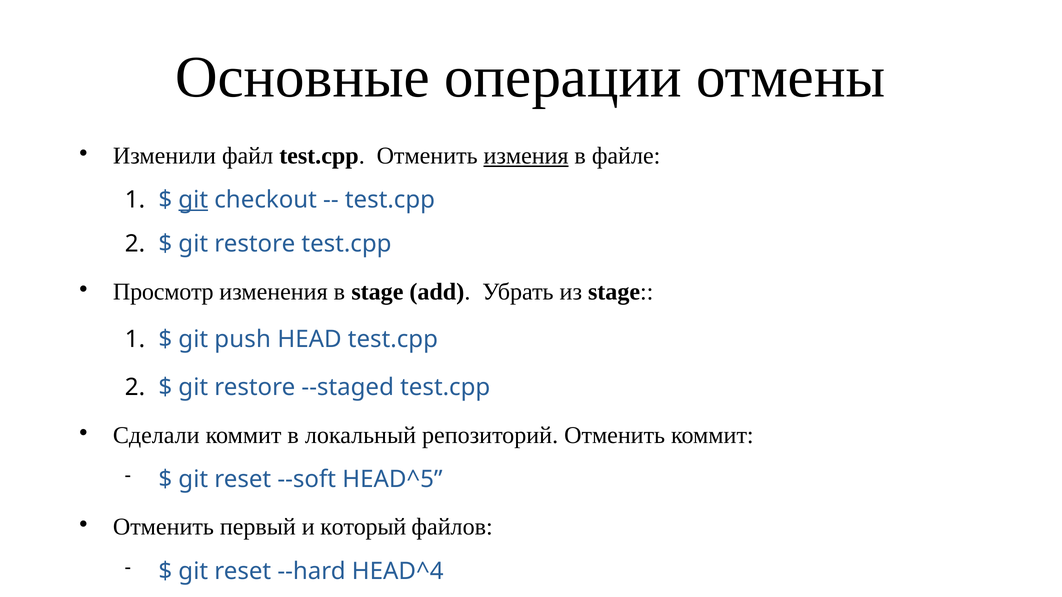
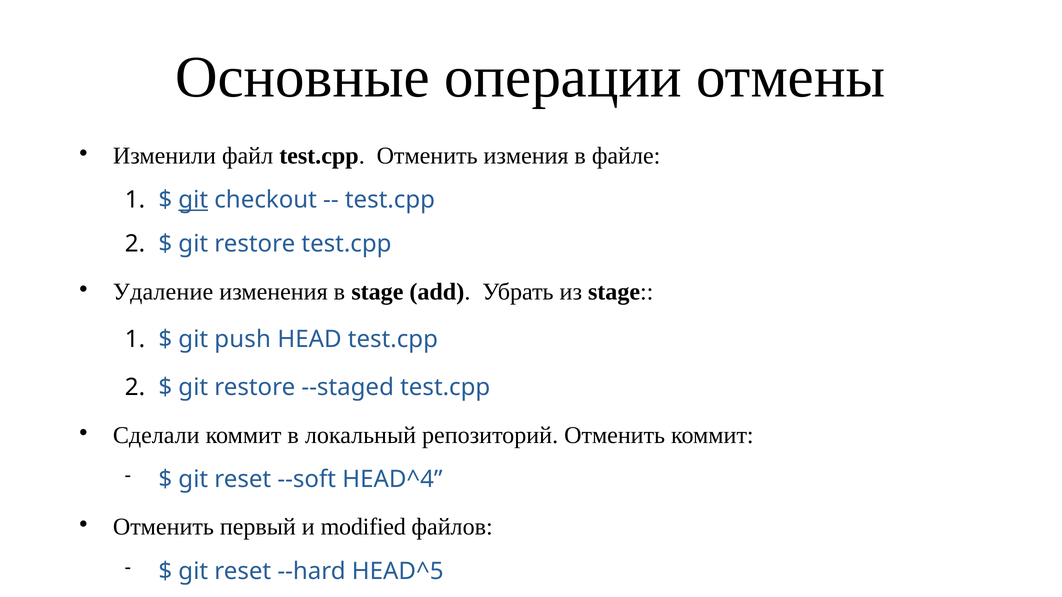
измения underline: present -> none (526, 156)
Просмотр: Просмотр -> Удаление (163, 292)
HEAD^5: HEAD^5 -> HEAD^4 (392, 480)
который: который -> modified (363, 527)
HEAD^4: HEAD^4 -> HEAD^5 (398, 571)
